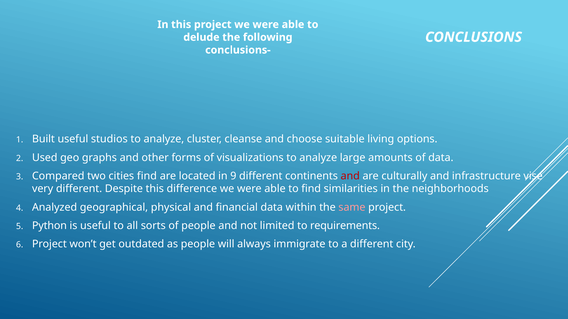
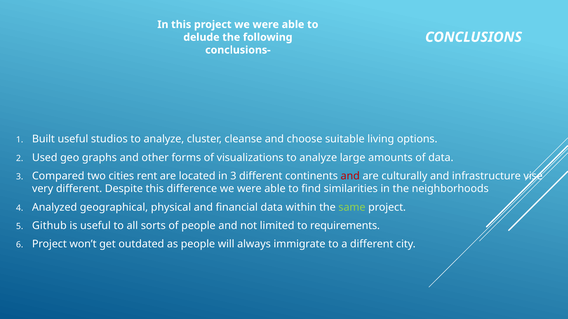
cities find: find -> rent (147, 176)
in 9: 9 -> 3 (233, 176)
same colour: pink -> light green (352, 208)
Python: Python -> Github (49, 226)
